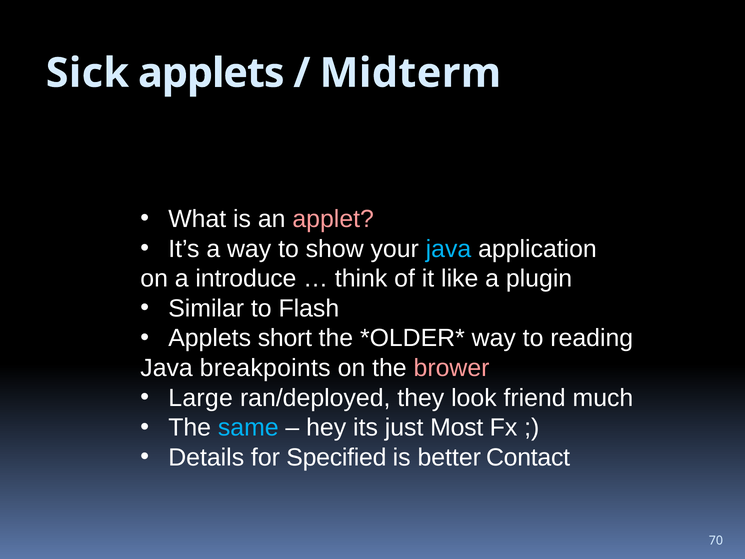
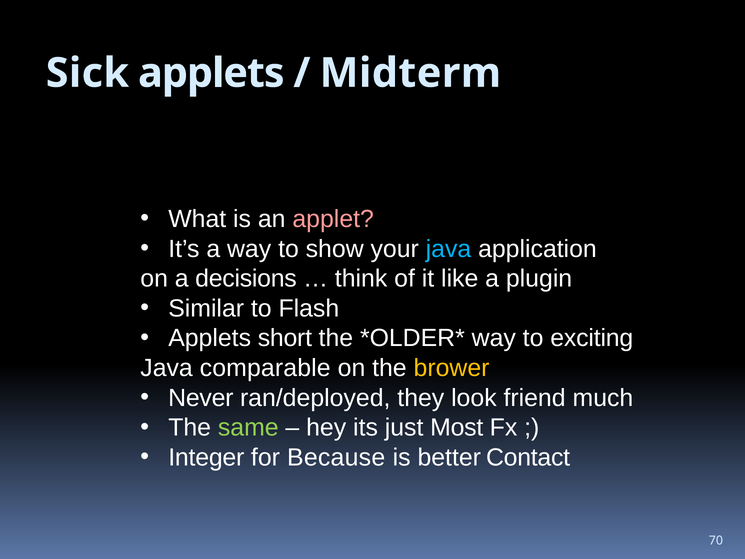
introduce: introduce -> decisions (246, 279)
reading: reading -> exciting (592, 338)
breakpoints: breakpoints -> comparable (265, 368)
brower colour: pink -> yellow (452, 368)
Large: Large -> Never (201, 398)
same colour: light blue -> light green (248, 428)
Details: Details -> Integer (206, 457)
Specified: Specified -> Because (336, 457)
